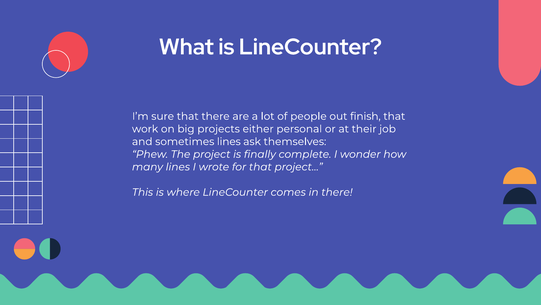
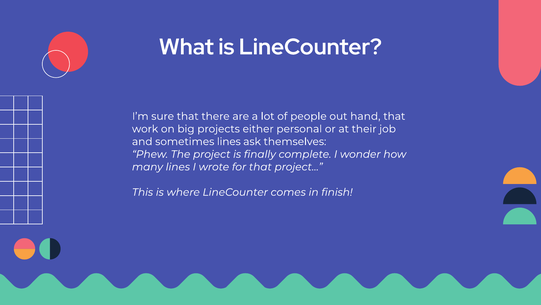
finish: finish -> hand (365, 116)
in there: there -> finish (337, 192)
